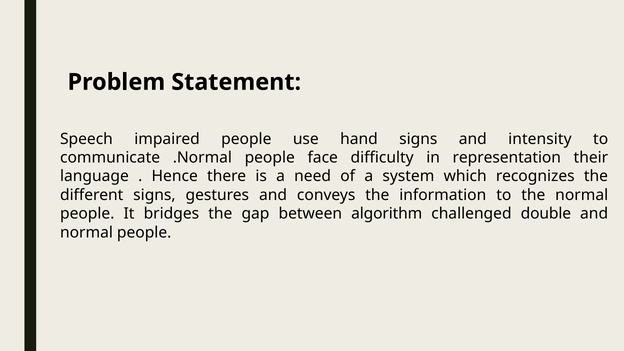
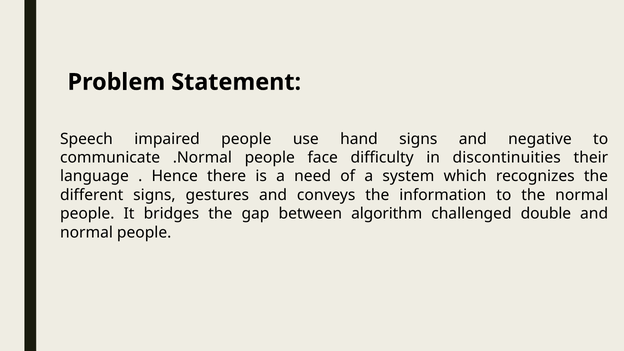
intensity: intensity -> negative (540, 139)
representation: representation -> discontinuities (507, 158)
